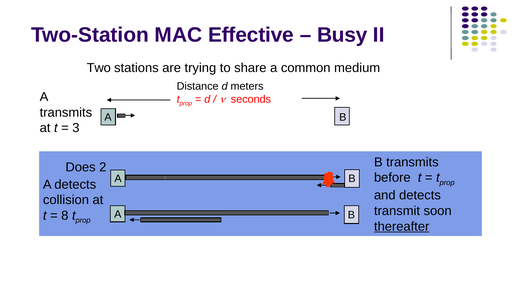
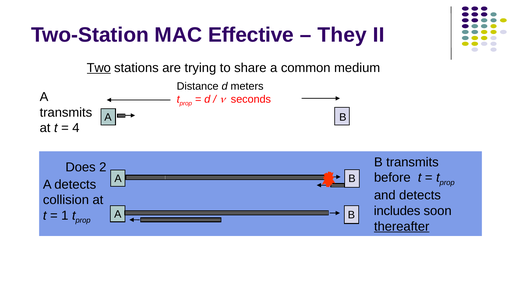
Busy: Busy -> They (342, 35)
Two underline: none -> present (99, 68)
3: 3 -> 4 (76, 128)
transmit: transmit -> includes (397, 211)
8: 8 -> 1 (65, 216)
